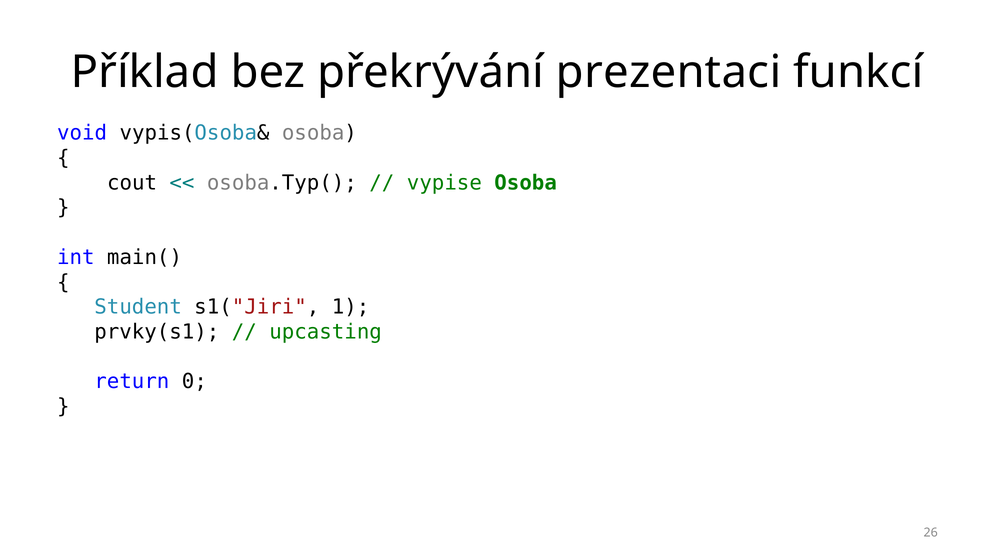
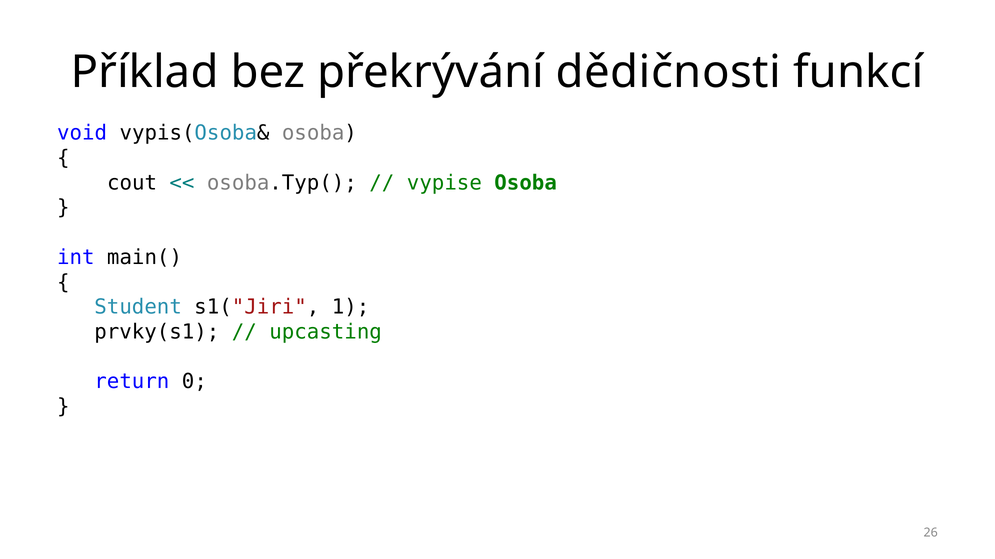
prezentaci: prezentaci -> dědičnosti (668, 72)
